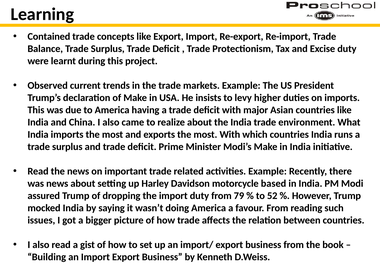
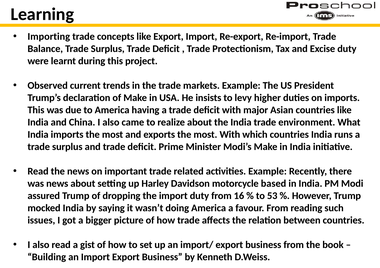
Contained: Contained -> Importing (49, 37)
79: 79 -> 16 (239, 196)
52: 52 -> 53 (272, 196)
